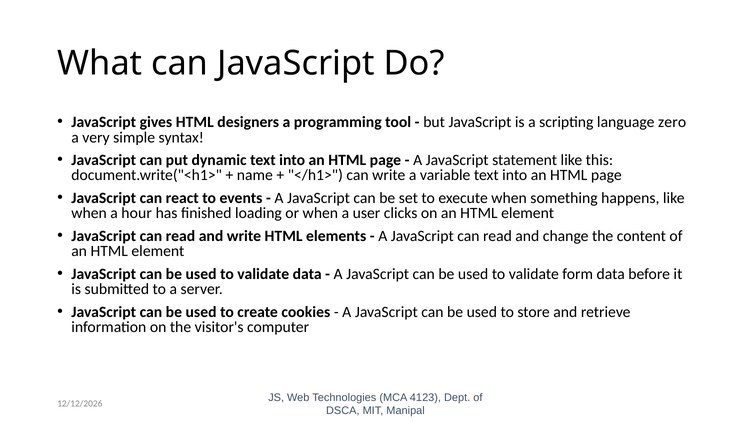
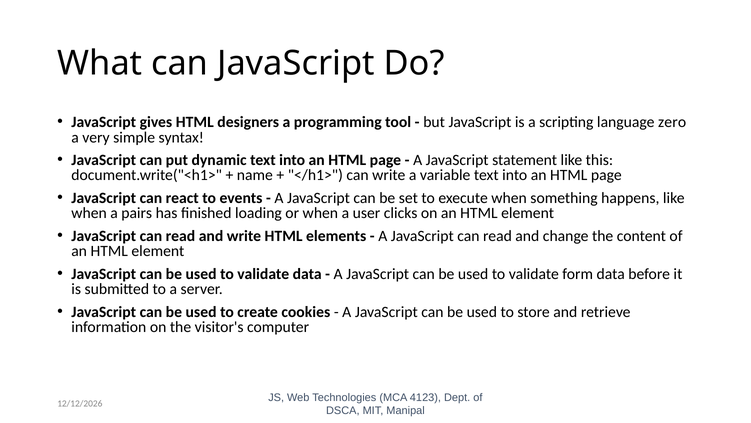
hour: hour -> pairs (137, 213)
